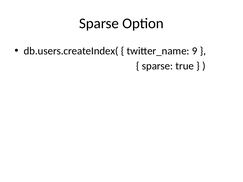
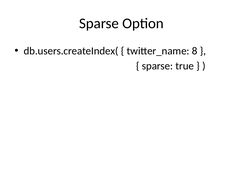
9: 9 -> 8 (195, 51)
